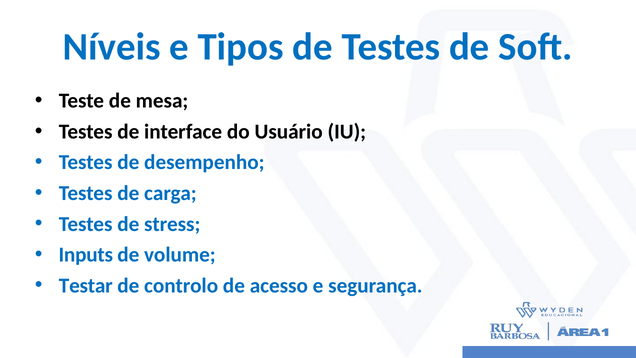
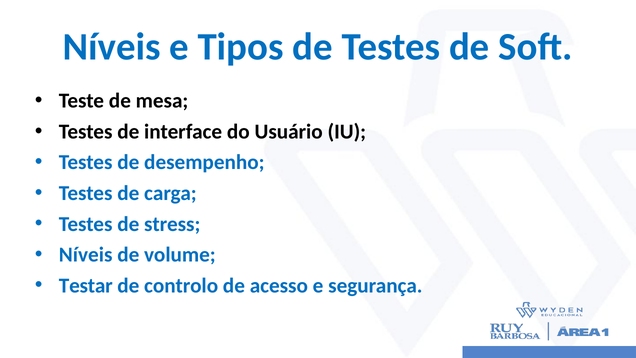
Inputs: Inputs -> Níveis (86, 255)
